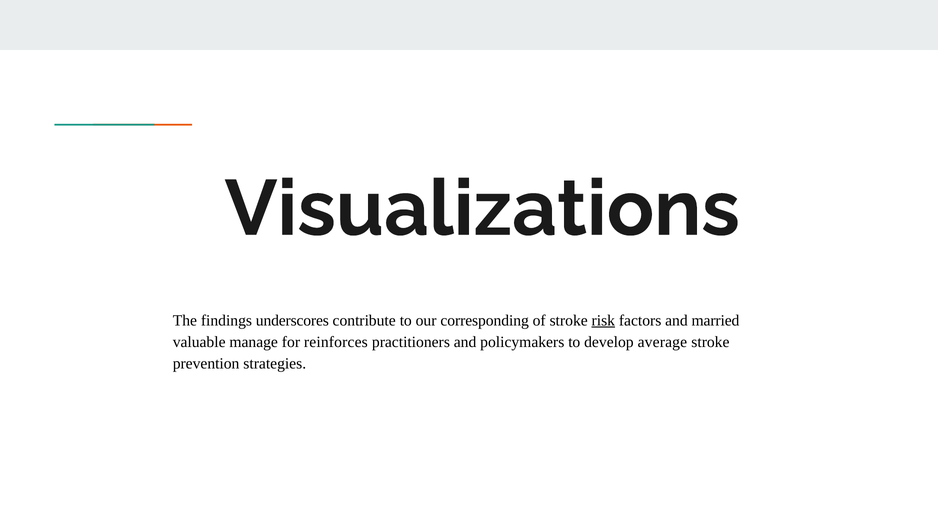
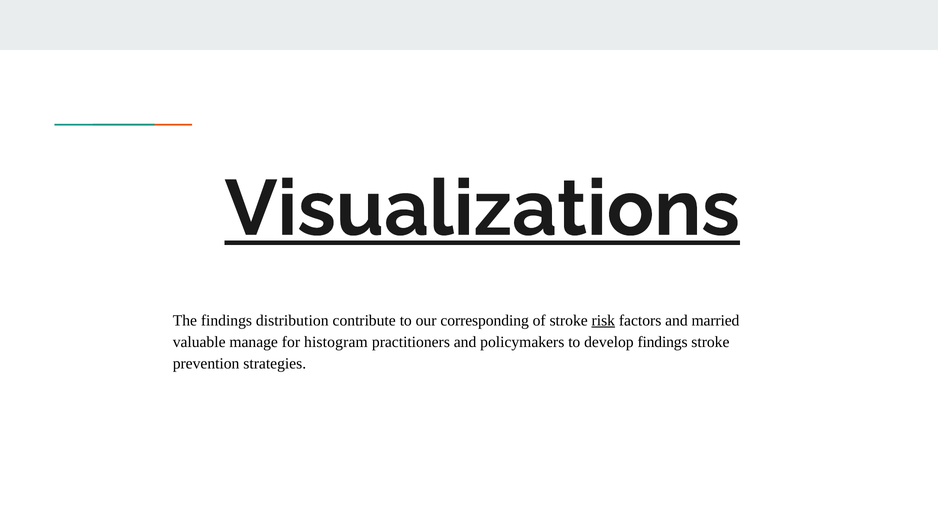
Visualizations underline: none -> present (482, 209)
underscores: underscores -> distribution (292, 320)
reinforces: reinforces -> histogram (336, 342)
develop average: average -> findings (663, 342)
